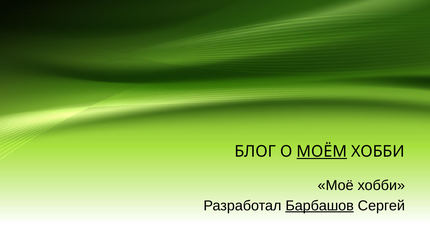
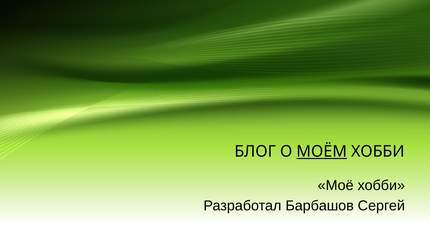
Барбашов underline: present -> none (320, 206)
